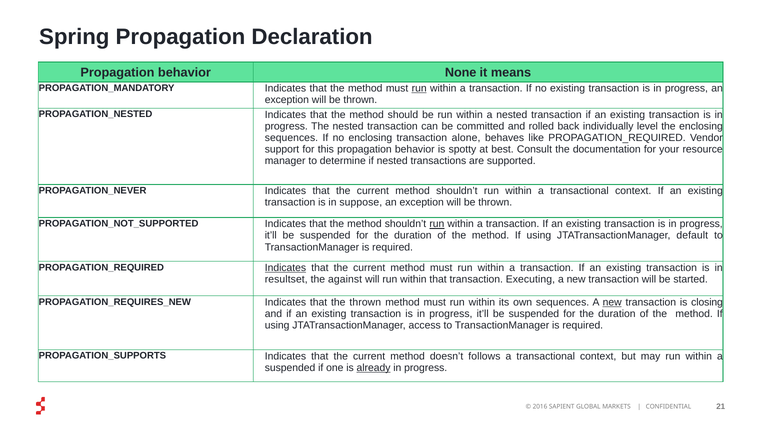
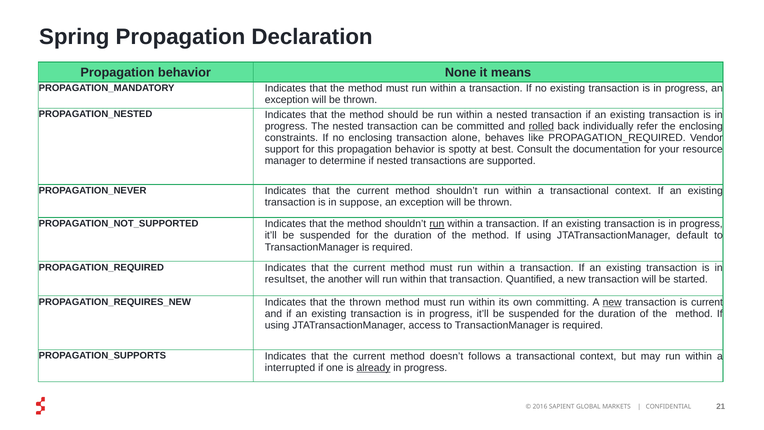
run underline: present -> none (419, 88)
rolled underline: none -> present (541, 126)
level: level -> refer (647, 126)
sequences: sequences -> constraints (291, 138)
Indicates underline: present -> none (285, 268)
against: against -> another (345, 279)
Executing: Executing -> Quantified (531, 279)
own sequences: sequences -> committing (563, 302)
is closing: closing -> current (707, 302)
suspended: suspended -> interrupted (290, 368)
